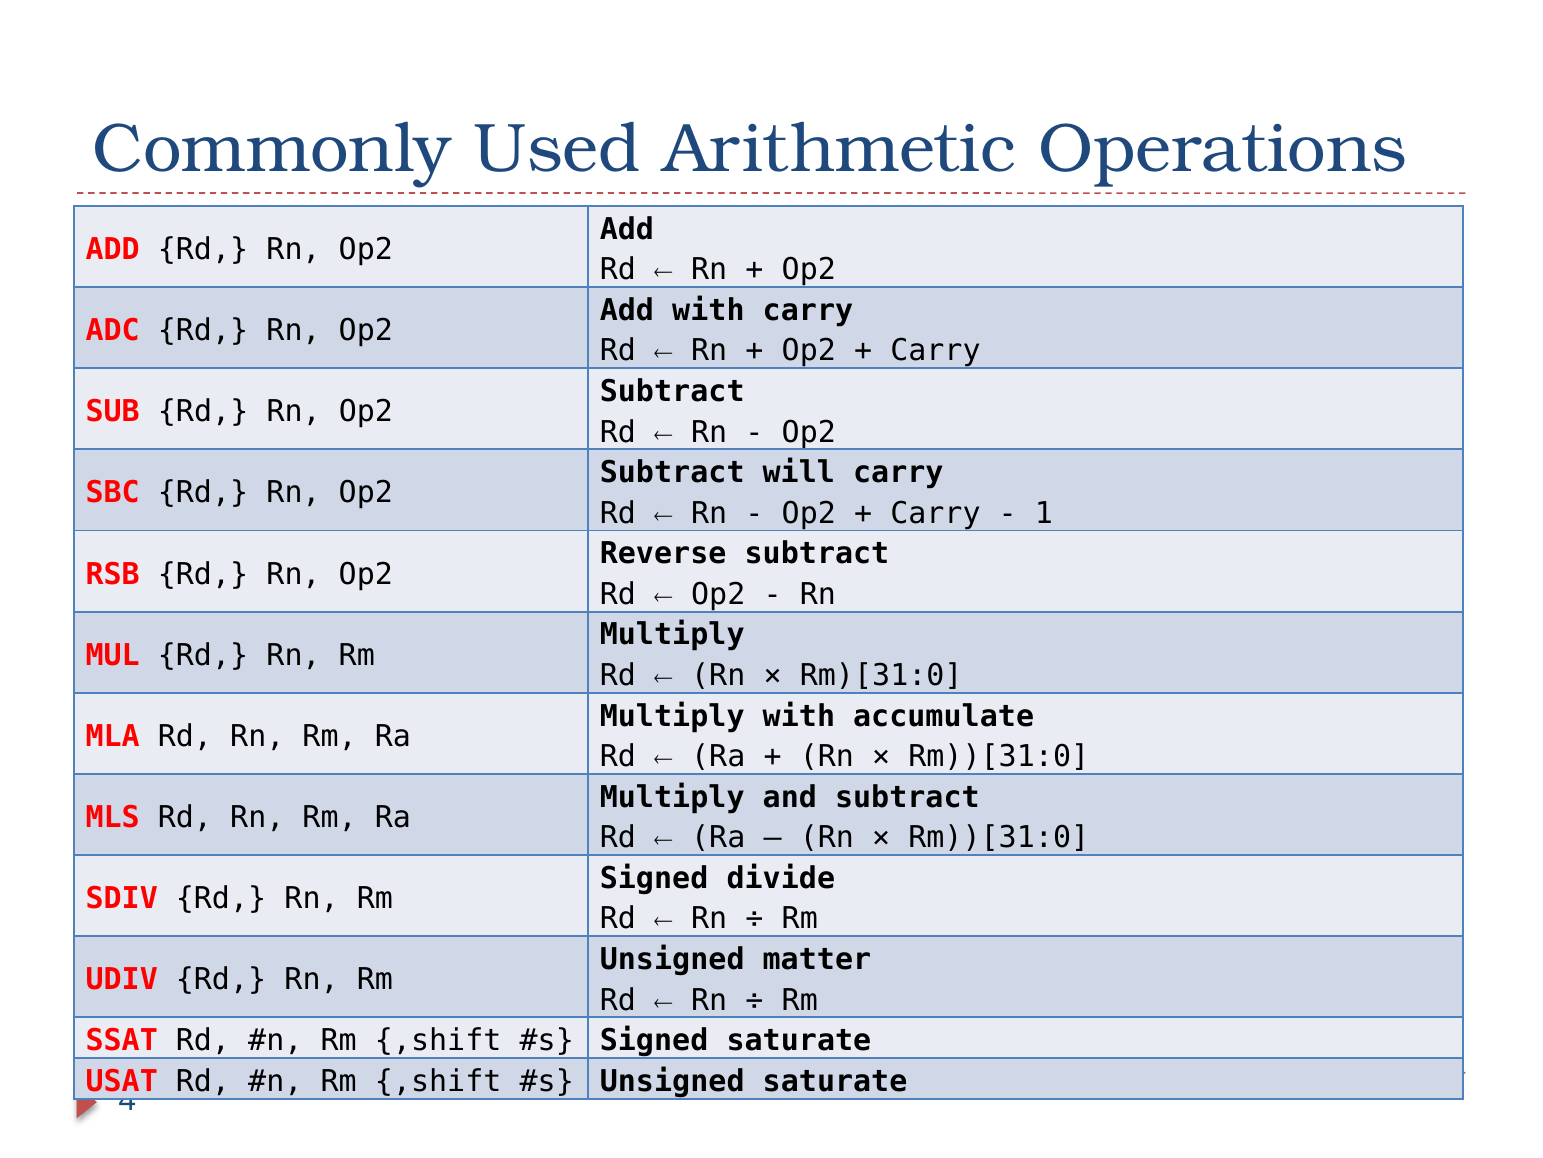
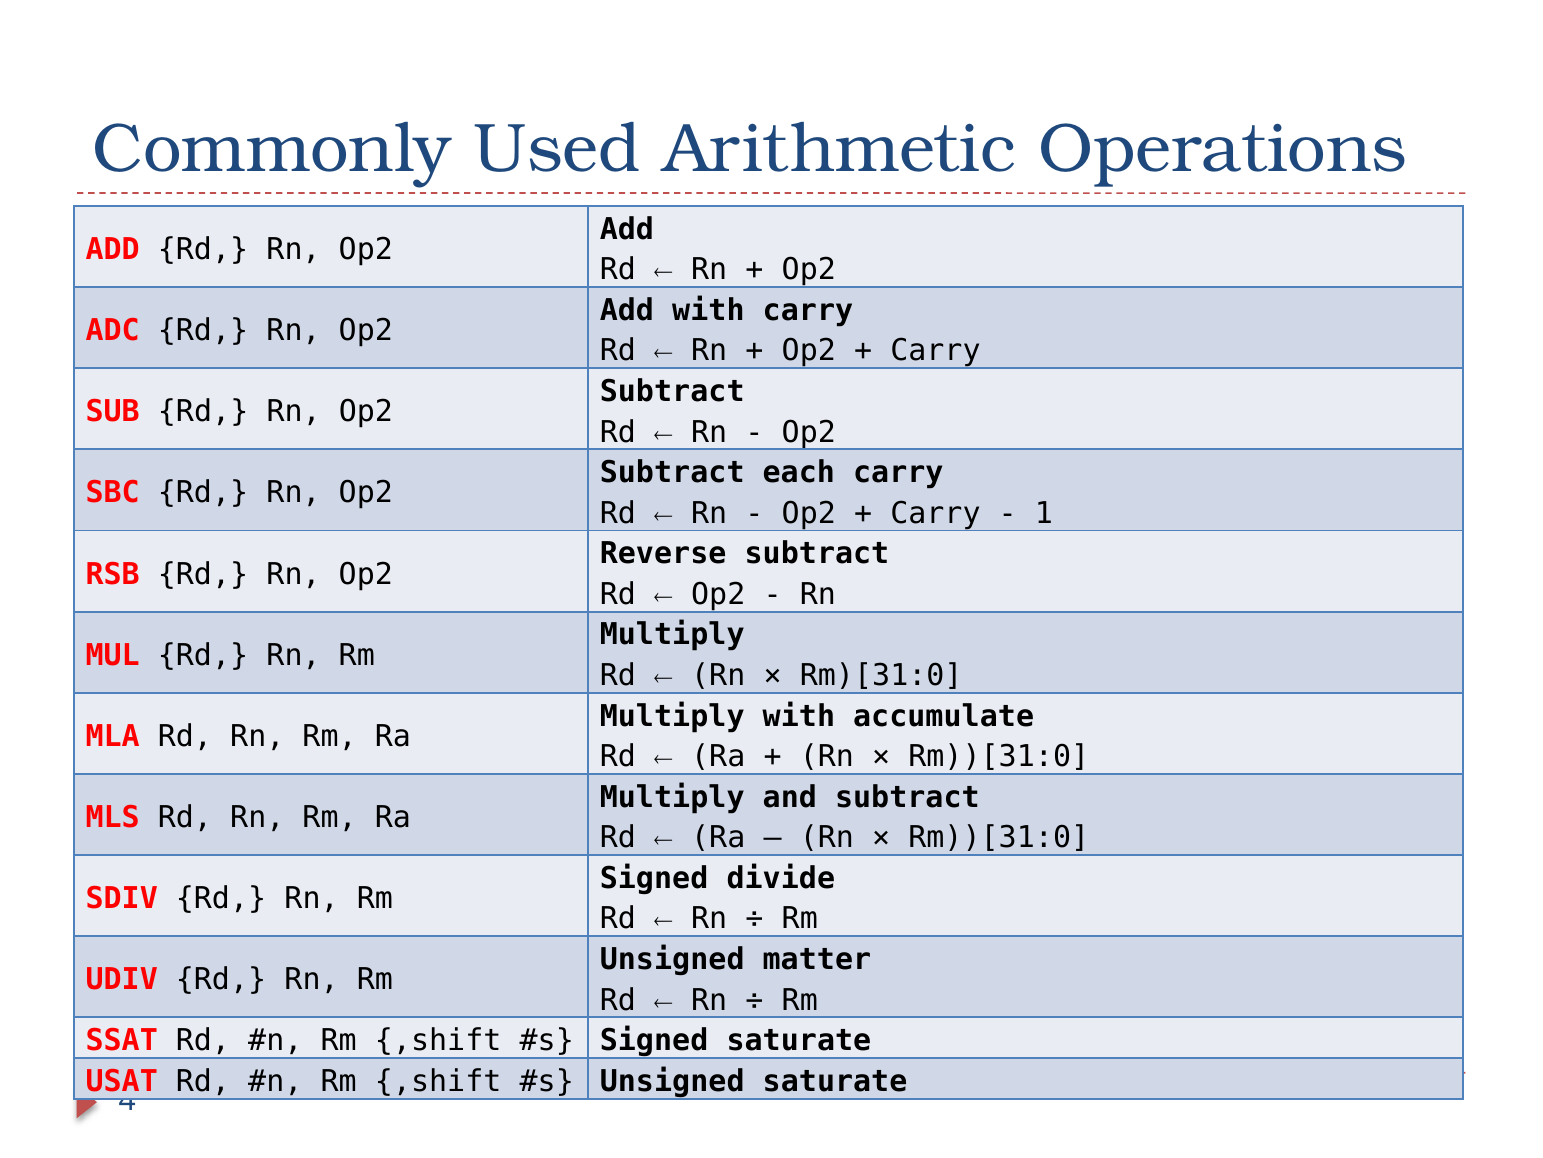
will: will -> each (799, 472)
